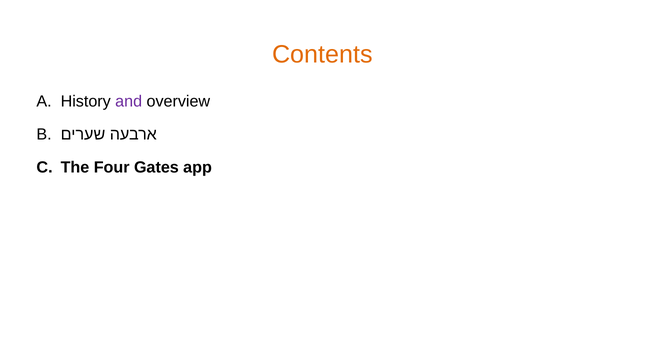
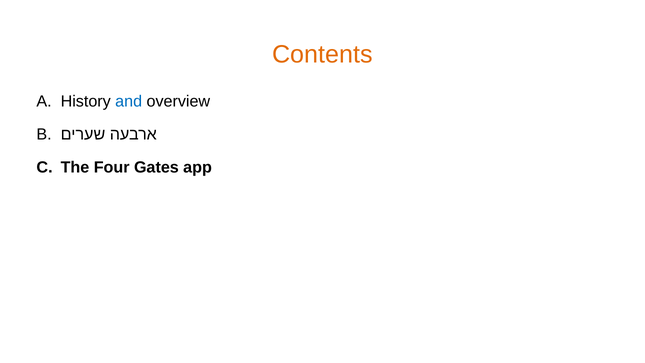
and colour: purple -> blue (129, 101)
